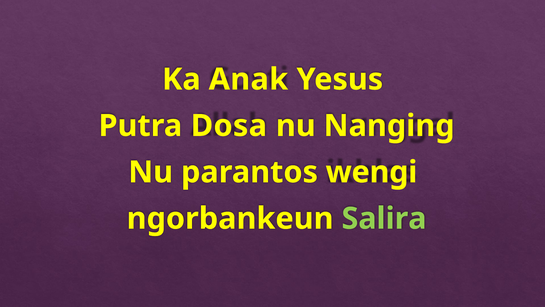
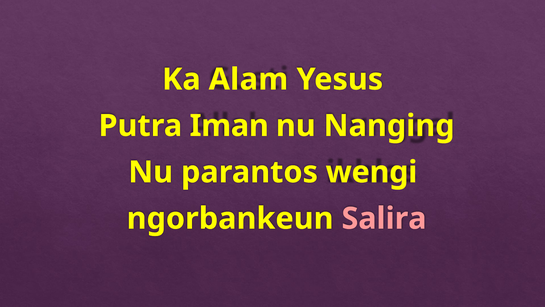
Anak: Anak -> Alam (248, 79)
Dosa: Dosa -> Iman (229, 126)
Salira colour: light green -> pink (384, 218)
